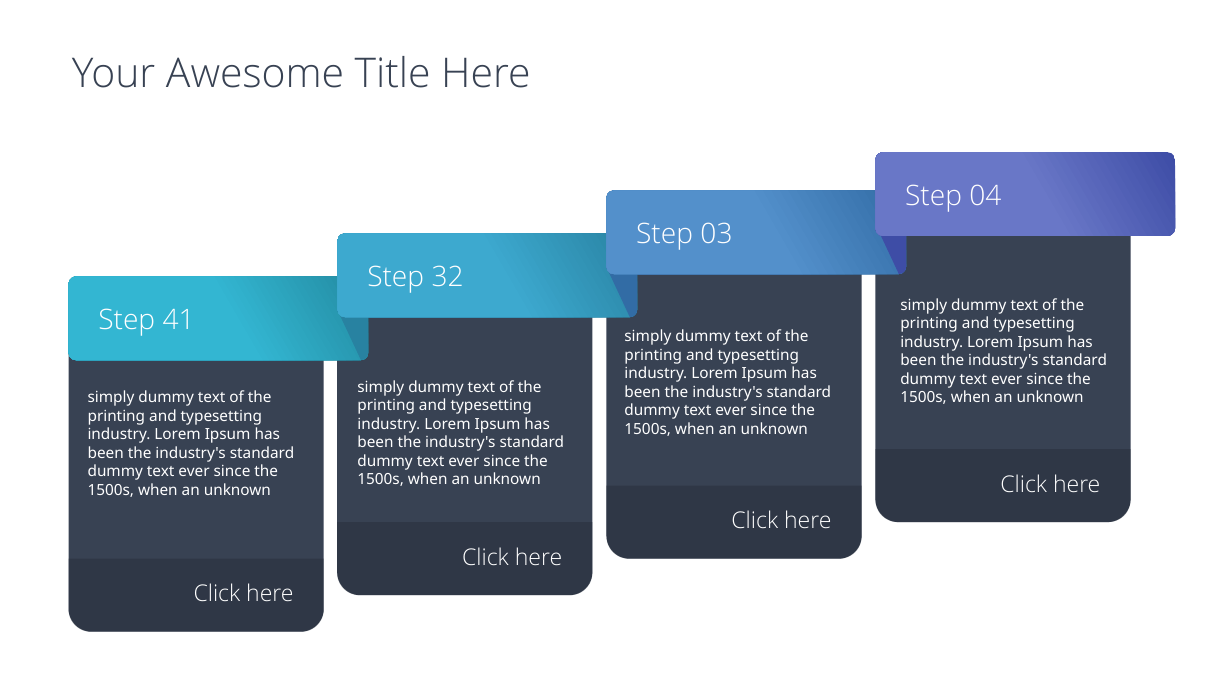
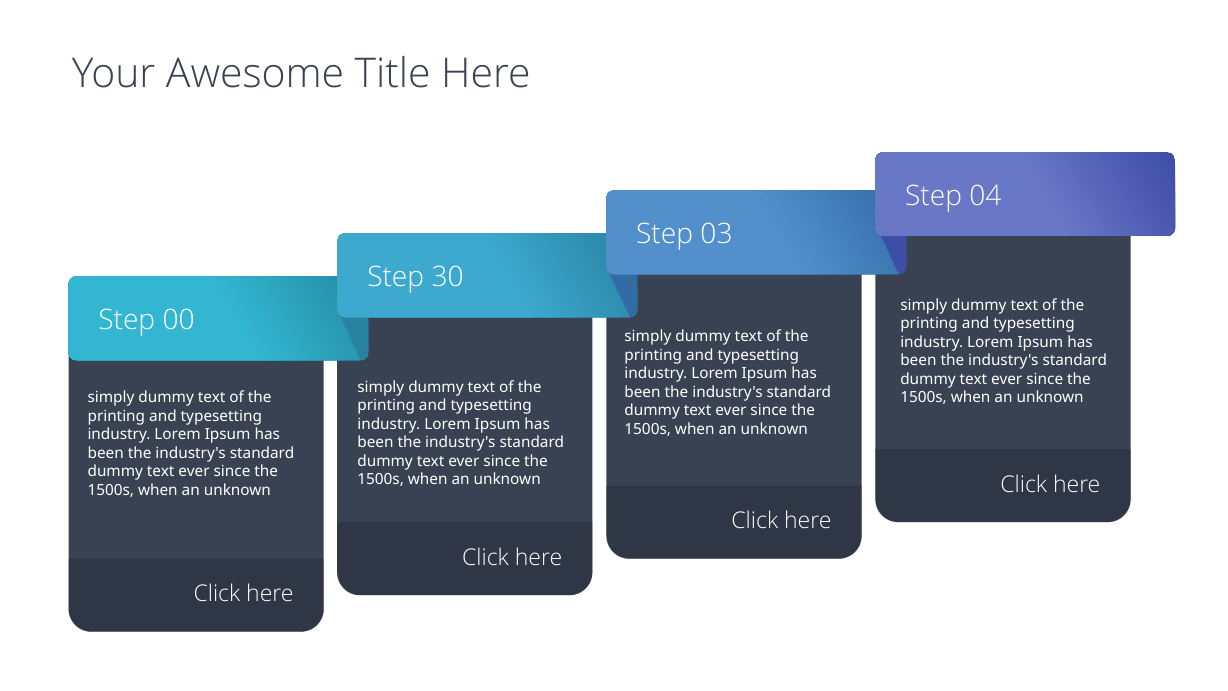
32: 32 -> 30 (448, 277)
41: 41 -> 00 (179, 320)
